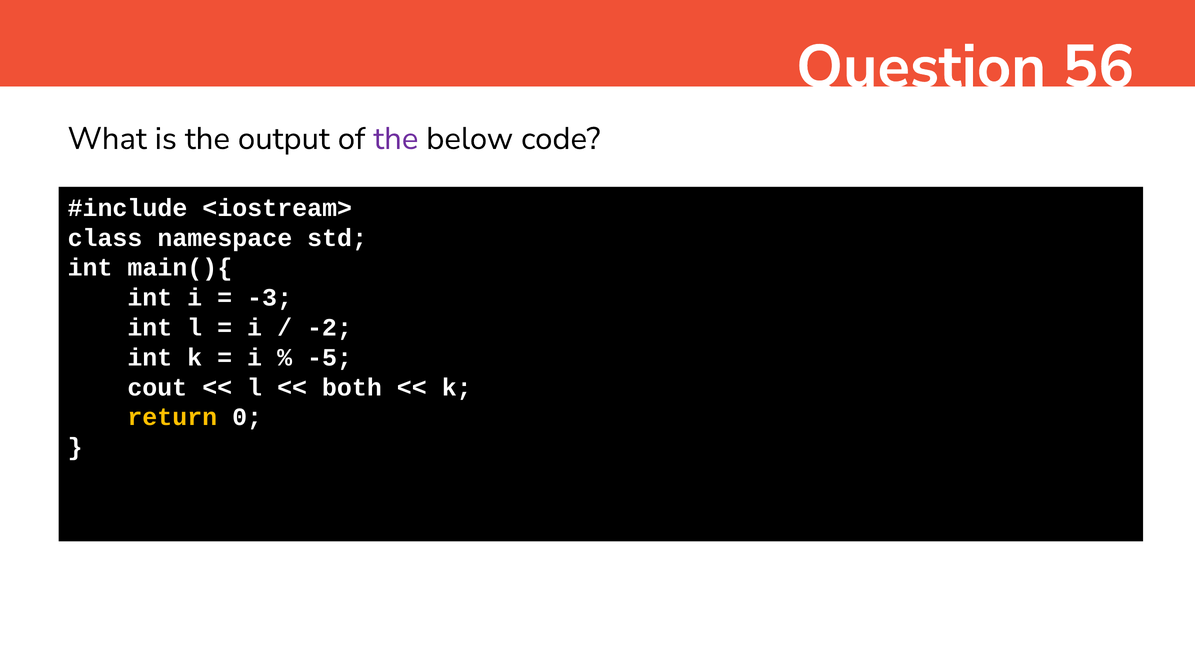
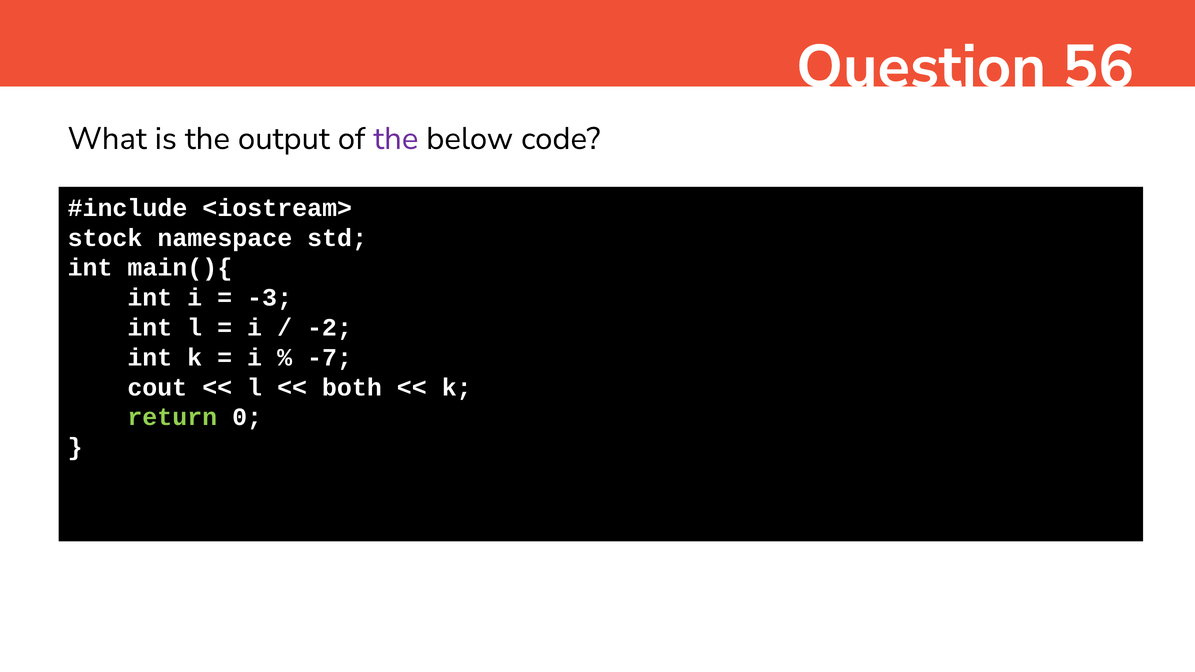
class: class -> stock (105, 238)
-5: -5 -> -7 (329, 358)
return colour: yellow -> light green (172, 417)
